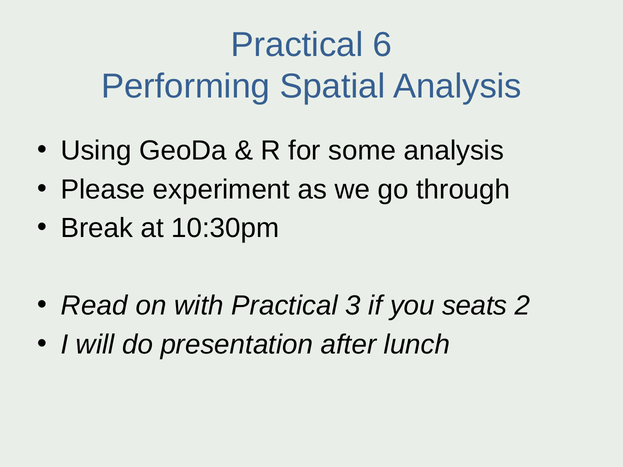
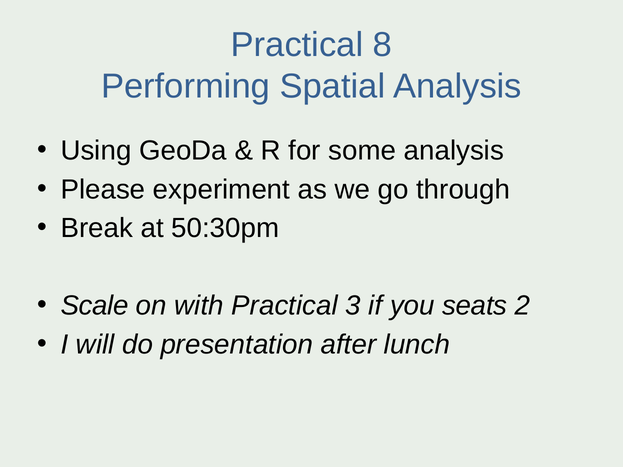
6: 6 -> 8 (382, 45)
10:30pm: 10:30pm -> 50:30pm (225, 228)
Read: Read -> Scale (95, 306)
